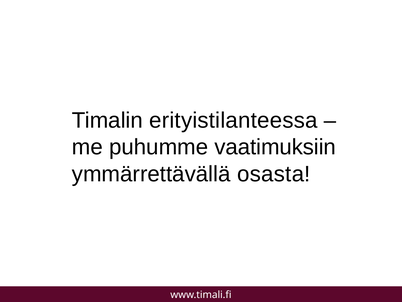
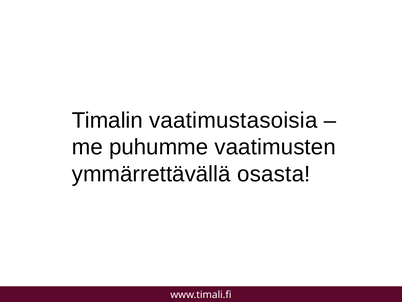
erityistilanteessa: erityistilanteessa -> vaatimustasoisia (233, 120)
vaatimuksiin: vaatimuksiin -> vaatimusten (275, 147)
